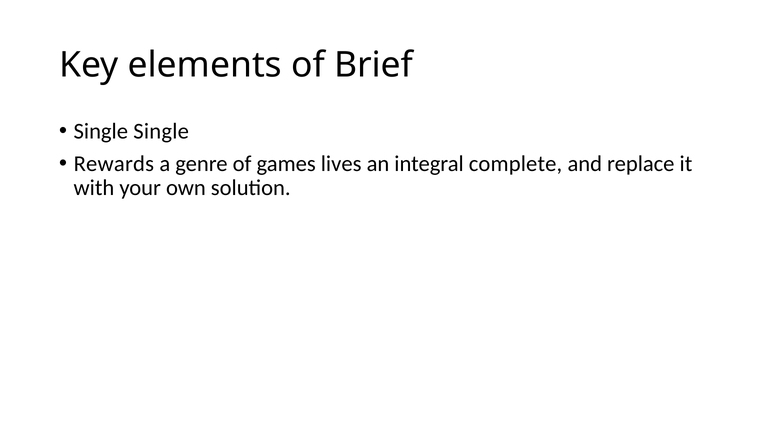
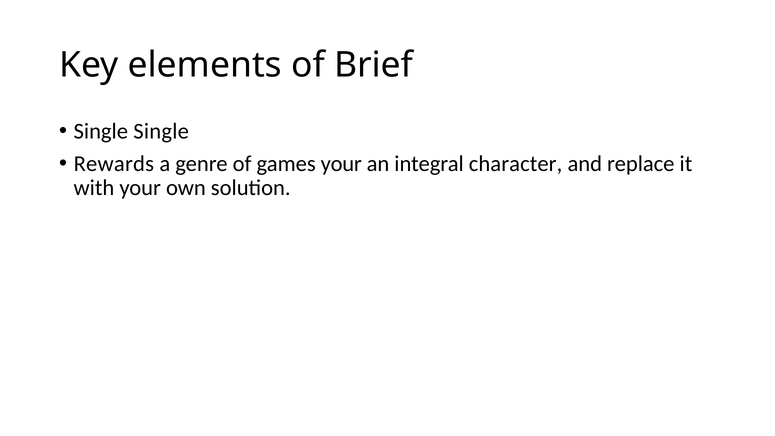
games lives: lives -> your (341, 164)
complete: complete -> character (516, 164)
